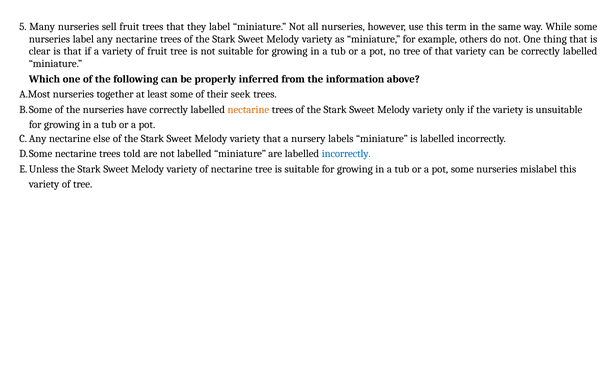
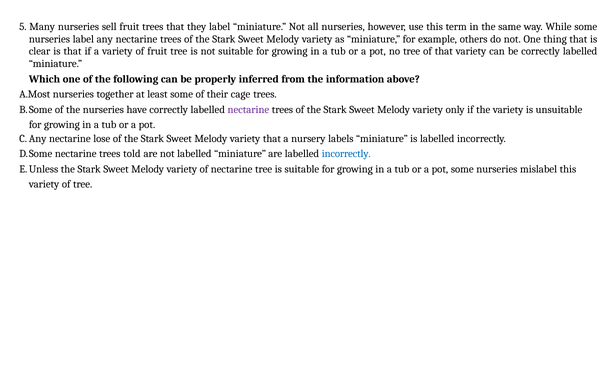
seek: seek -> cage (241, 94)
nectarine colour: orange -> purple (248, 110)
else: else -> lose (102, 139)
